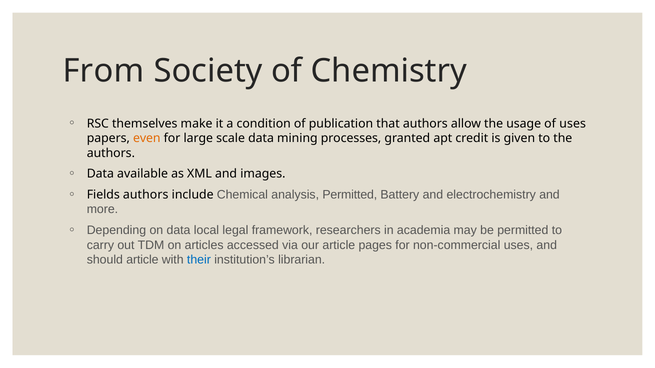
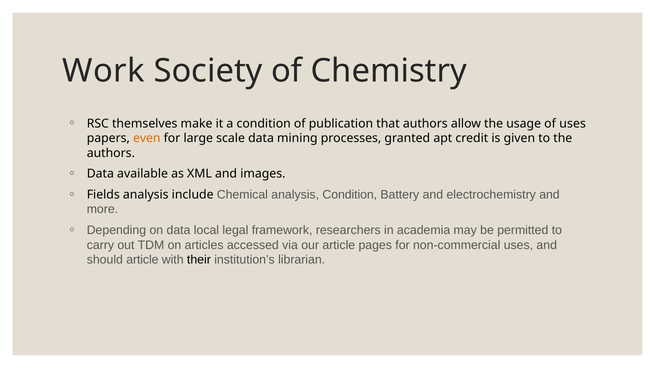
From: From -> Work (104, 71)
Fields authors: authors -> analysis (146, 195)
analysis Permitted: Permitted -> Condition (350, 195)
their colour: blue -> black (199, 260)
